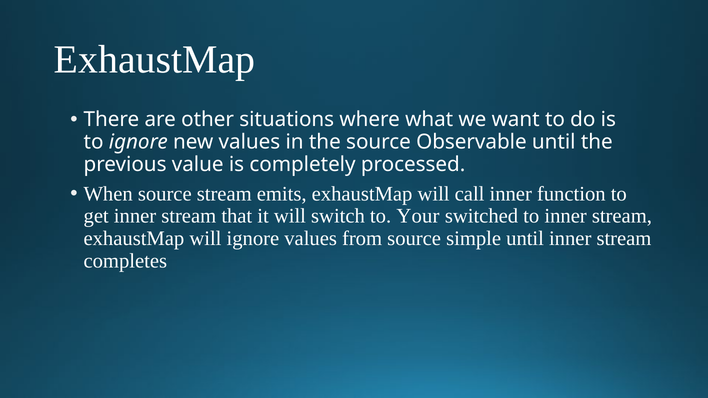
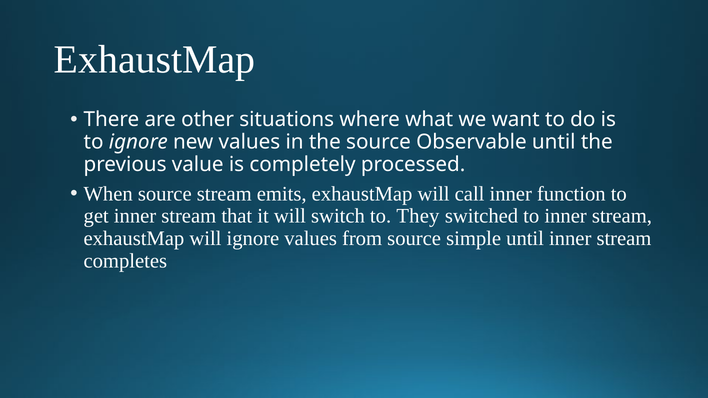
Your: Your -> They (418, 216)
